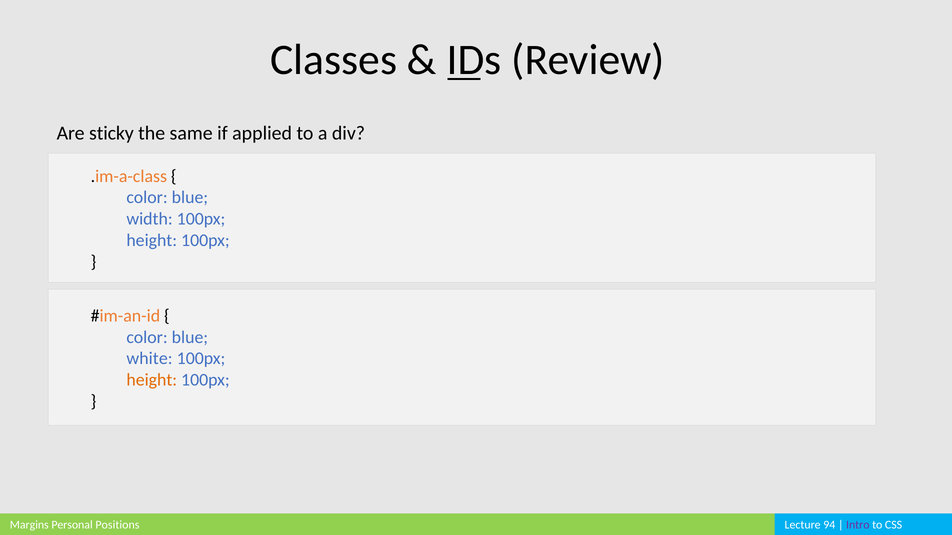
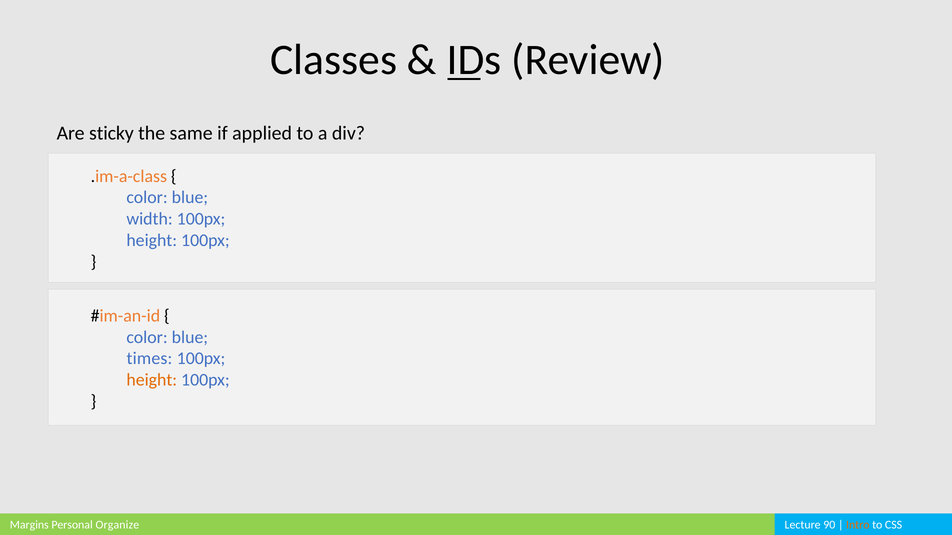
white: white -> times (149, 359)
Positions: Positions -> Organize (117, 525)
94: 94 -> 90 (829, 525)
Intro colour: purple -> orange (858, 525)
